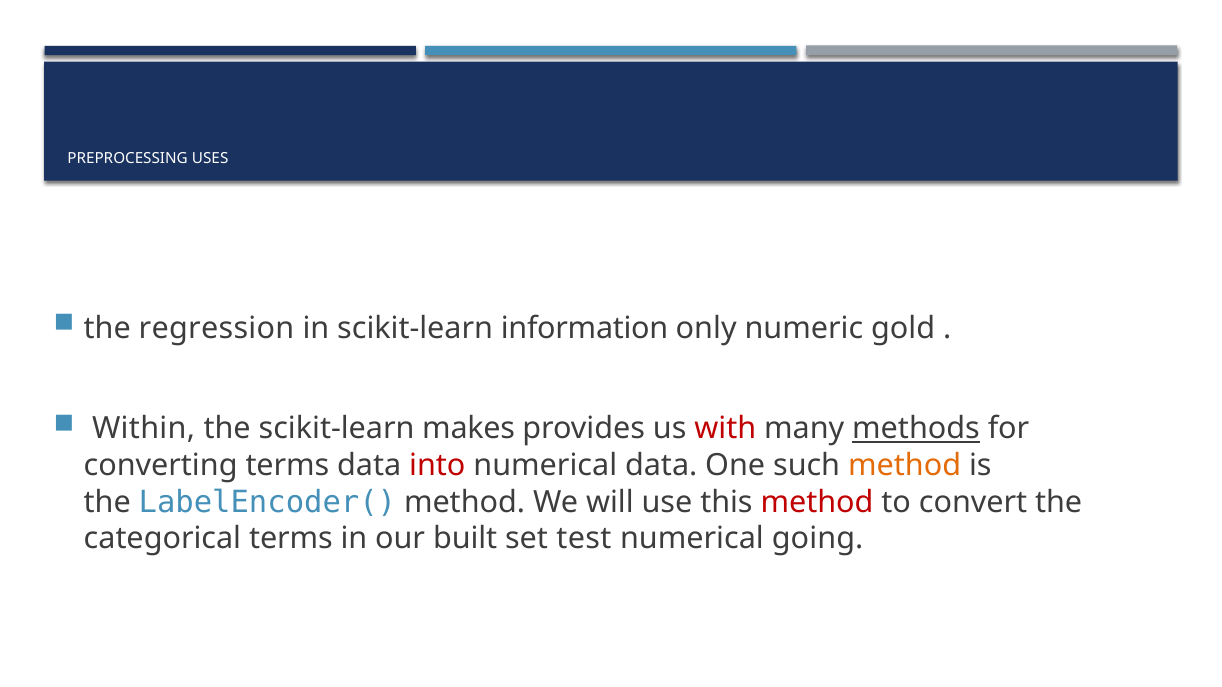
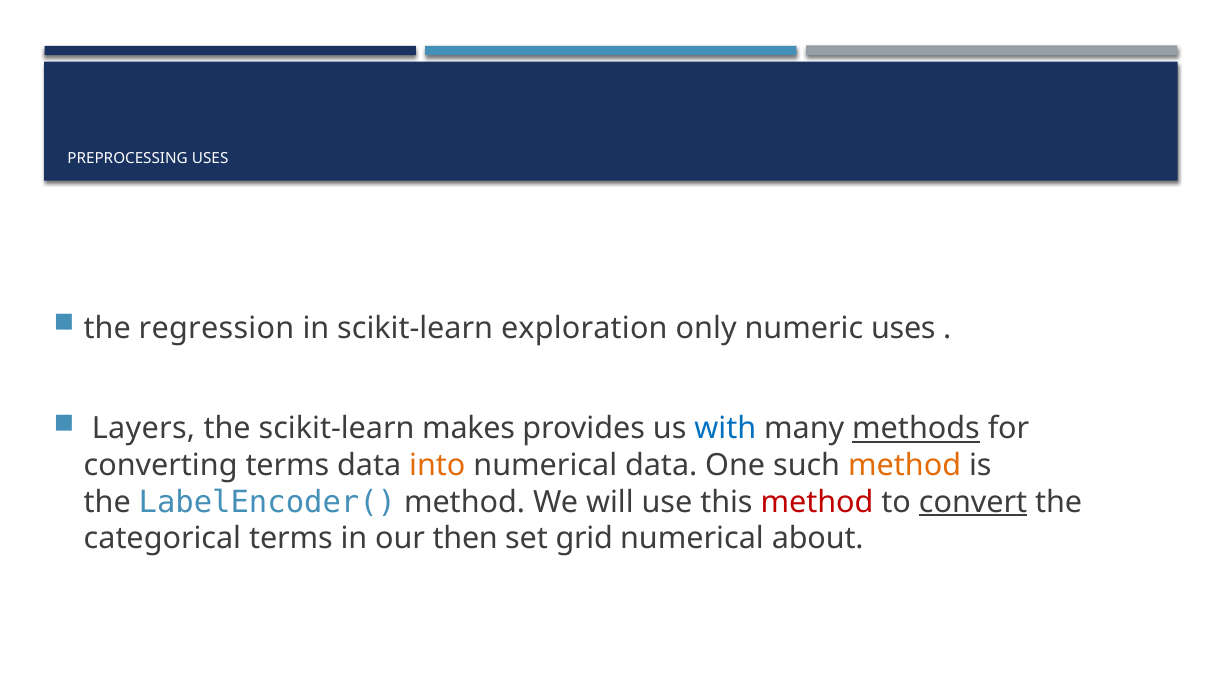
information: information -> exploration (584, 328)
numeric gold: gold -> uses (903, 328)
Within: Within -> Layers (144, 429)
with colour: red -> blue (725, 429)
into colour: red -> orange (437, 466)
convert underline: none -> present (973, 502)
built: built -> then (465, 539)
test: test -> grid (584, 539)
going: going -> about (818, 539)
